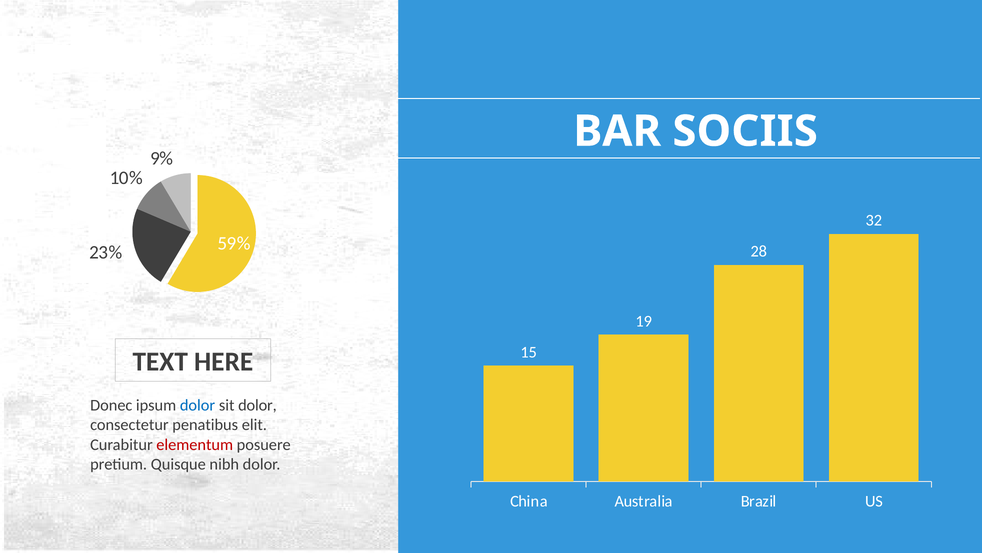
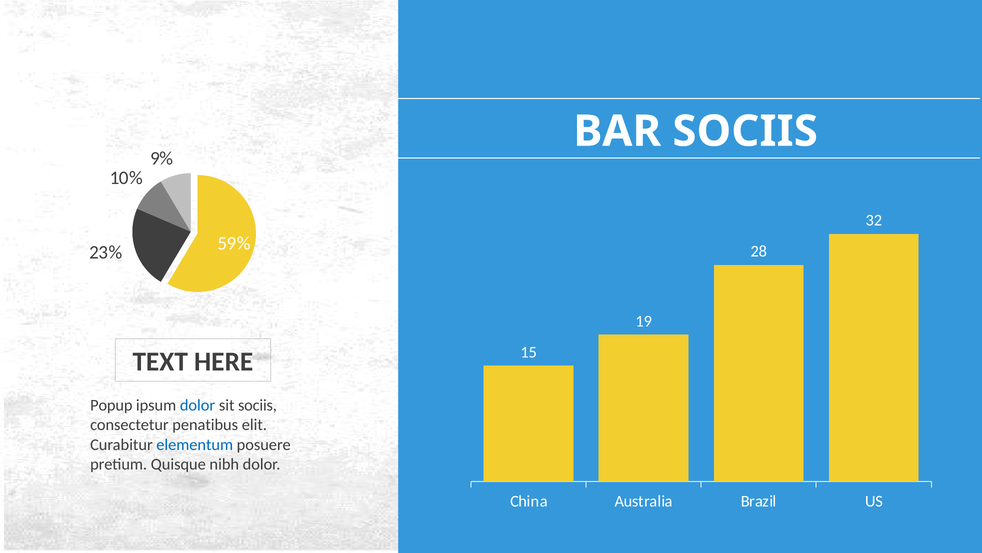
Donec: Donec -> Popup (111, 405)
sit dolor: dolor -> sociis (257, 405)
elementum colour: red -> blue (195, 444)
